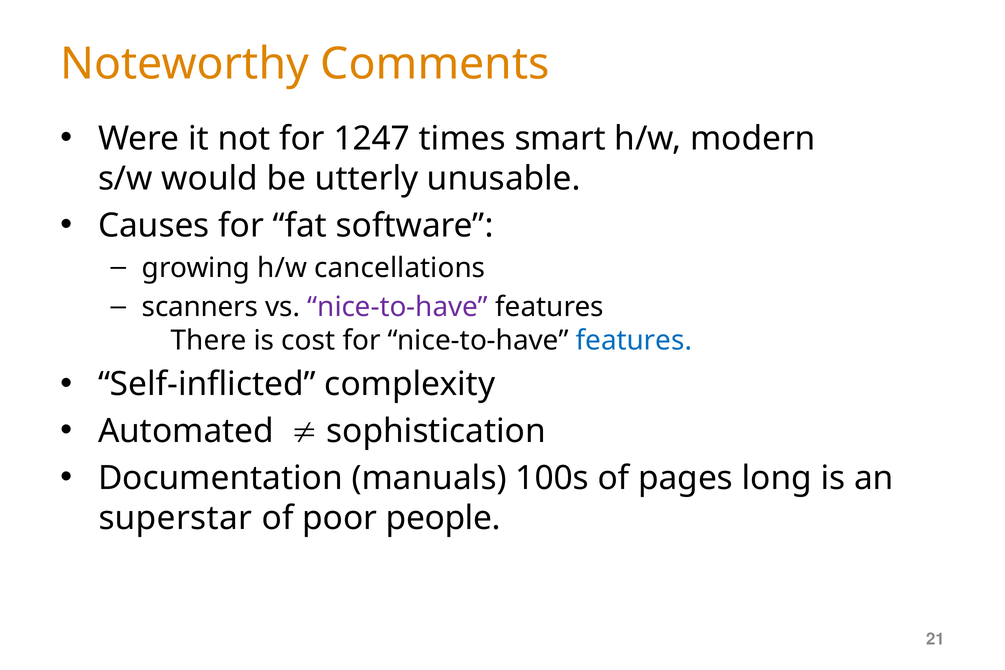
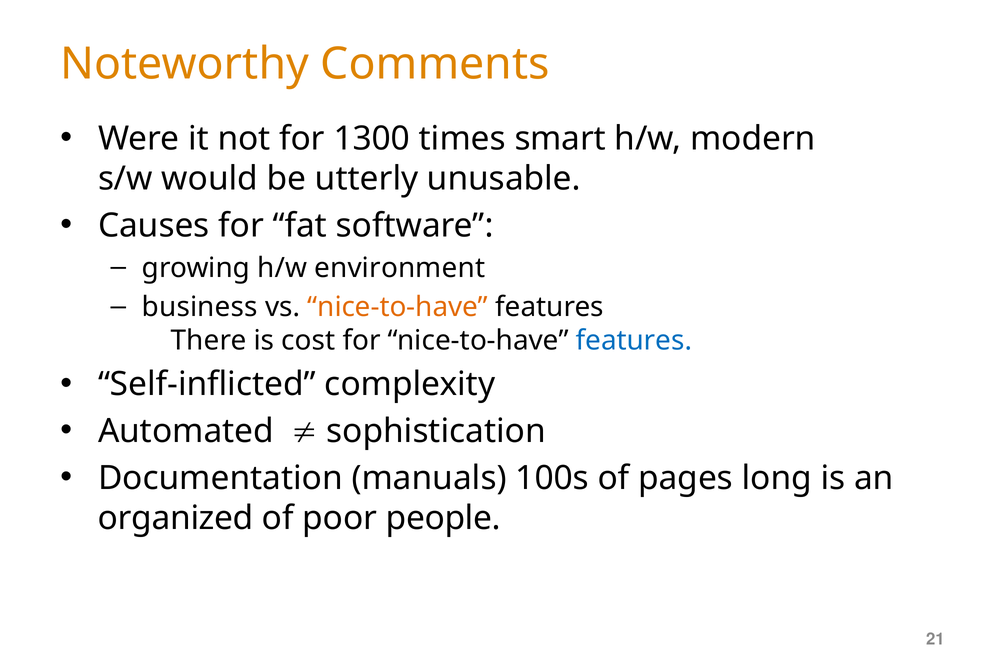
1247: 1247 -> 1300 (372, 139)
cancellations: cancellations -> environment (400, 268)
scanners: scanners -> business (200, 307)
nice-to-have colour: purple -> orange (398, 307)
superstar: superstar -> organized (176, 518)
